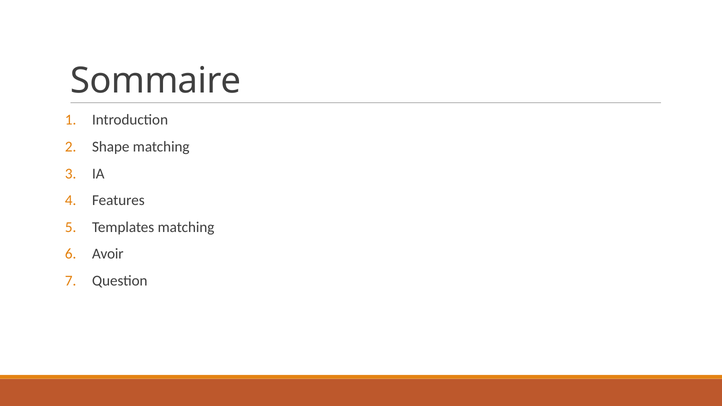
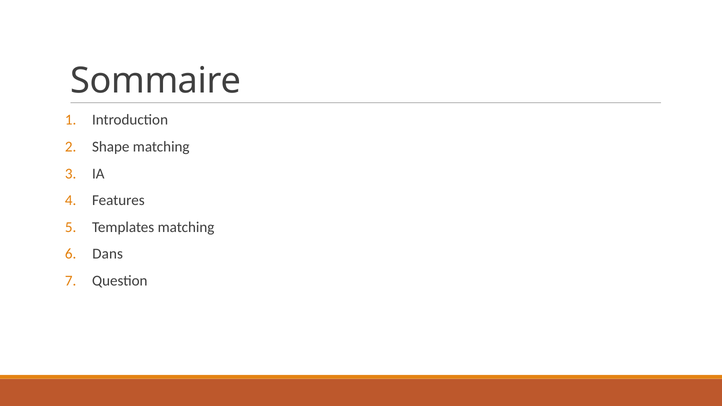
Avoir: Avoir -> Dans (108, 254)
